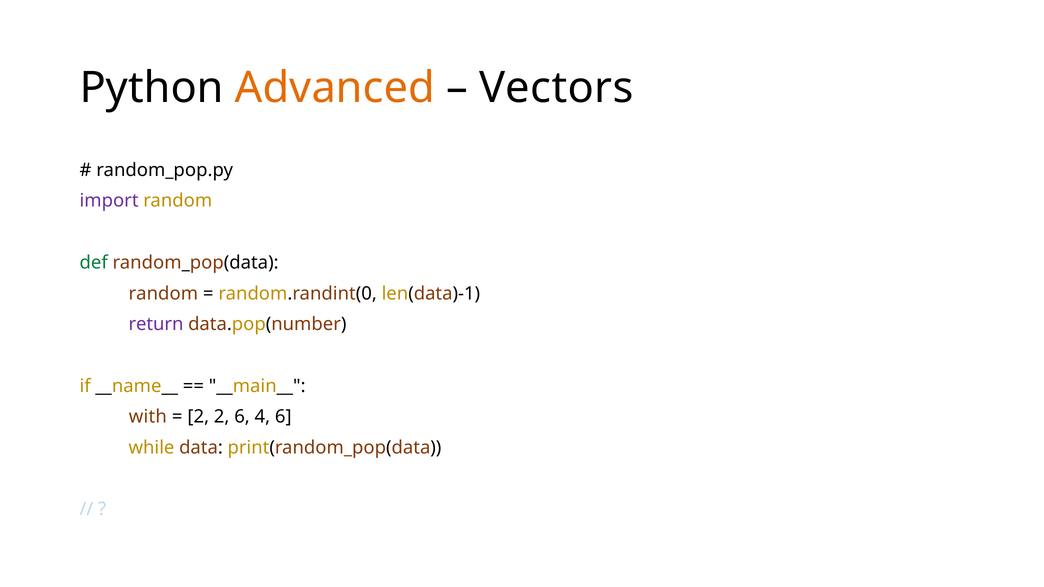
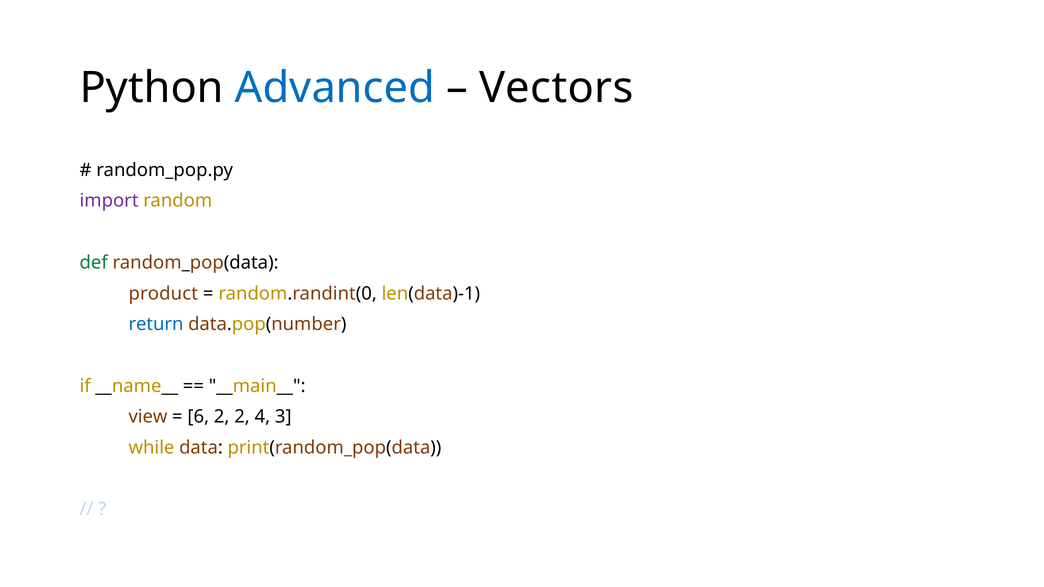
Advanced colour: orange -> blue (335, 88)
random: random -> product (163, 294)
return colour: purple -> blue (156, 324)
with: with -> view (148, 417)
2: 2 -> 6 (198, 417)
2 6: 6 -> 2 (242, 417)
4 6: 6 -> 3 (283, 417)
